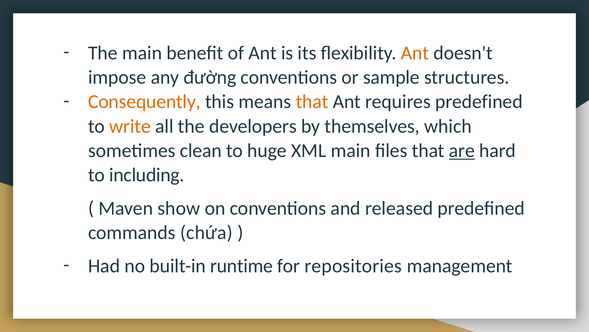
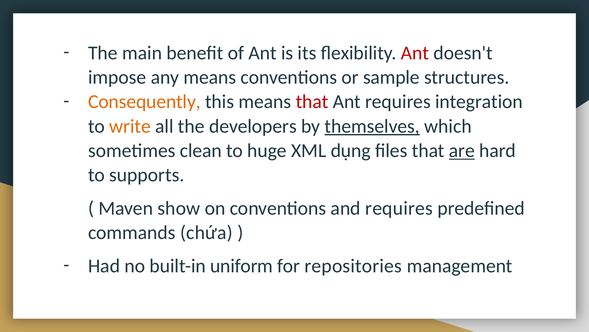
Ant colour: orange -> red (415, 53)
any đường: đường -> means (210, 77)
that colour: orange -> red (312, 102)
requires predefined: predefined -> integration (479, 102)
themselves underline: none -> present (372, 126)
XML main: main -> dụng (351, 150)
including: including -> supports (147, 175)
and released: released -> requires (399, 208)
runtime: runtime -> uniform (242, 265)
